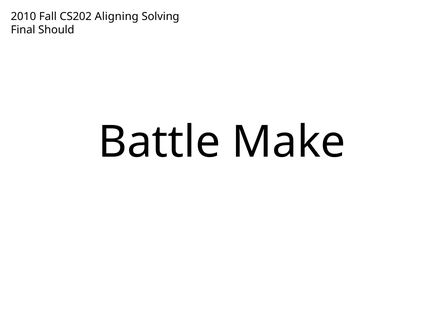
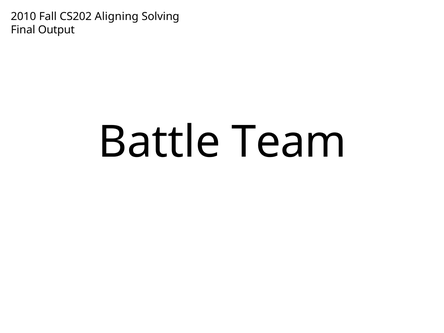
Should: Should -> Output (56, 30)
Make: Make -> Team (289, 142)
